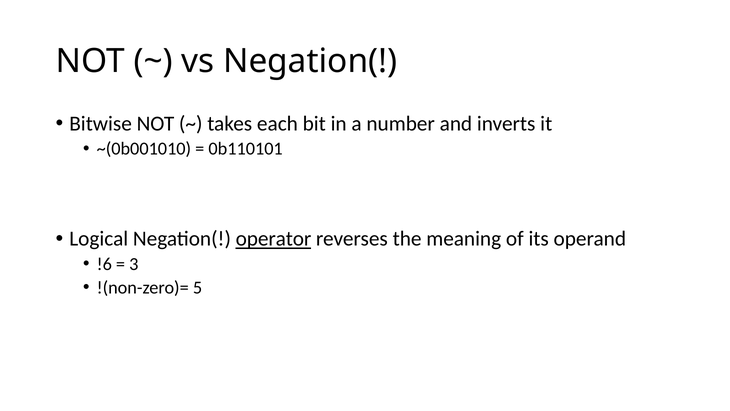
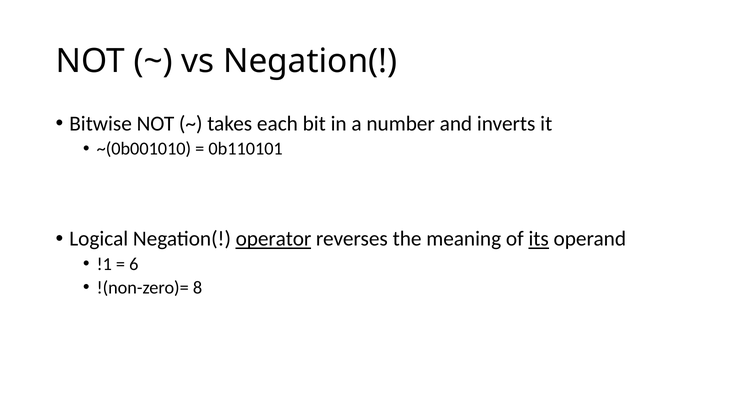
its underline: none -> present (539, 239)
!6: !6 -> !1 (104, 264)
3: 3 -> 6 (134, 264)
5: 5 -> 8 (197, 287)
